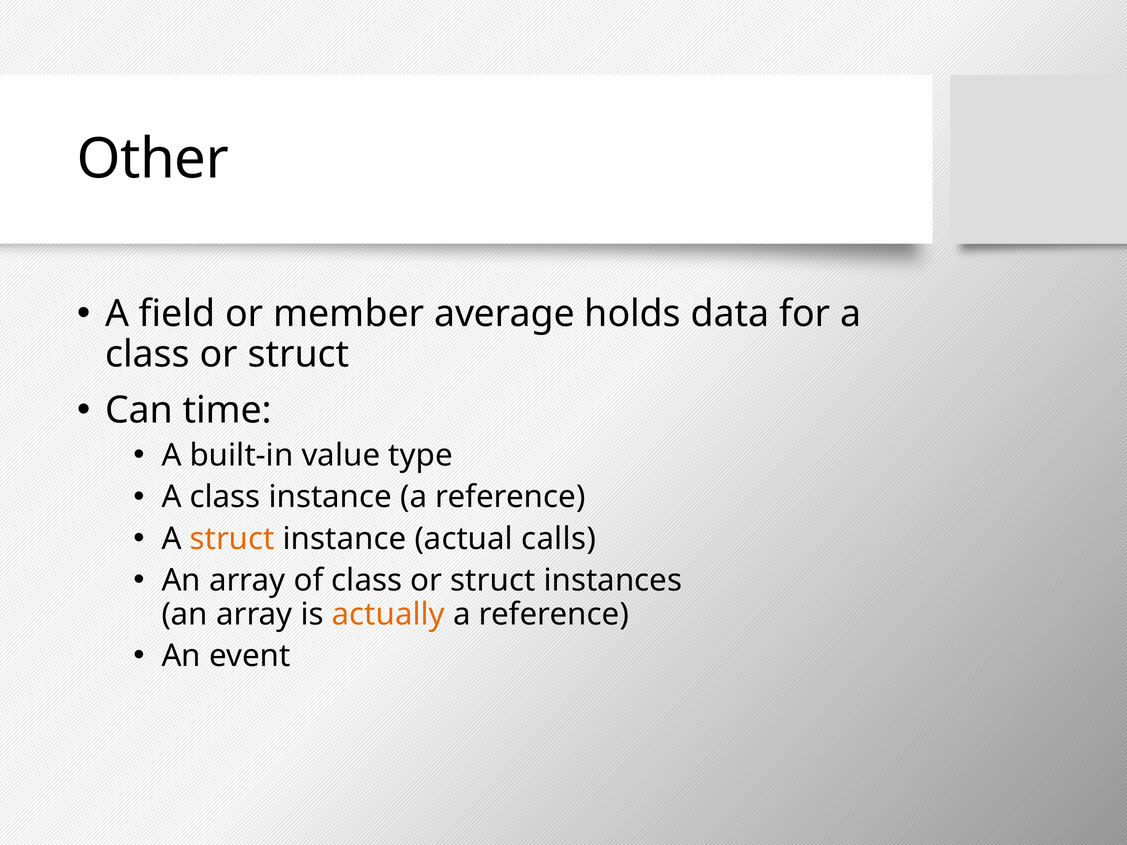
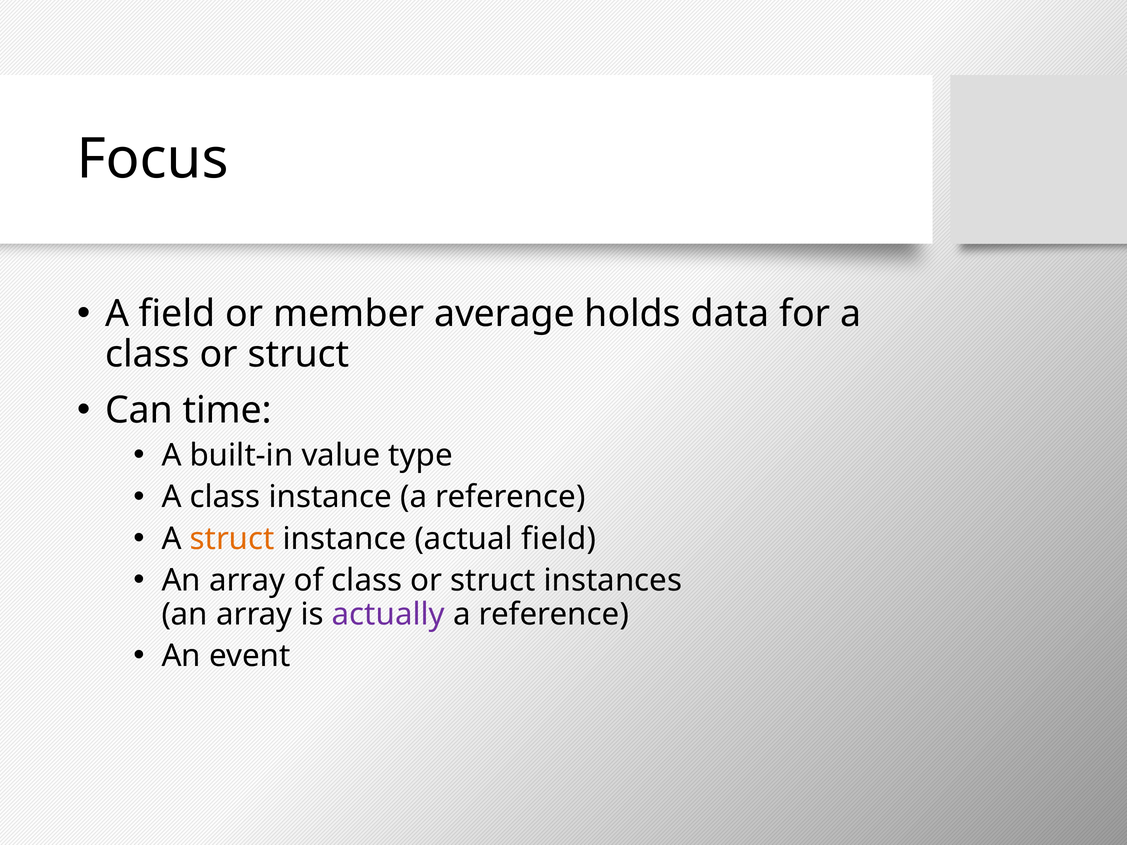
Other: Other -> Focus (153, 159)
actual calls: calls -> field (559, 539)
actually colour: orange -> purple (388, 614)
